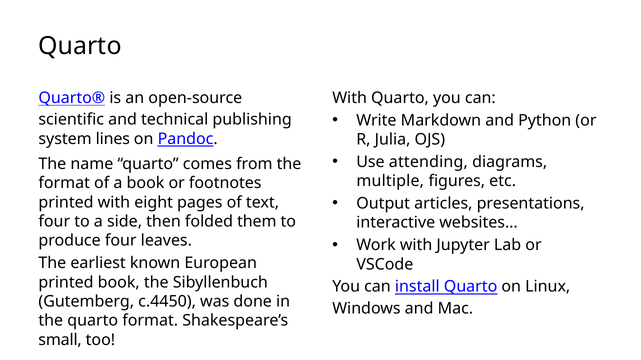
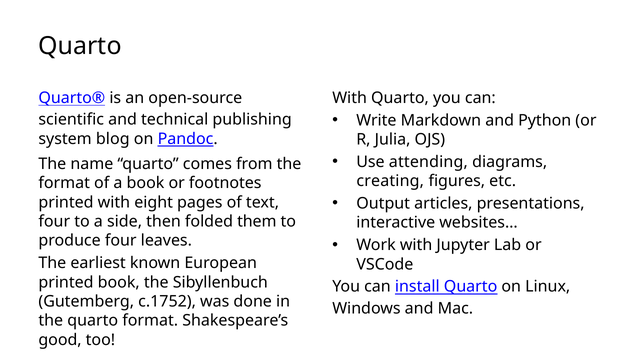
lines: lines -> blog (113, 139)
multiple: multiple -> creating (390, 181)
c.4450: c.4450 -> c.1752 (167, 302)
small: small -> good (60, 340)
